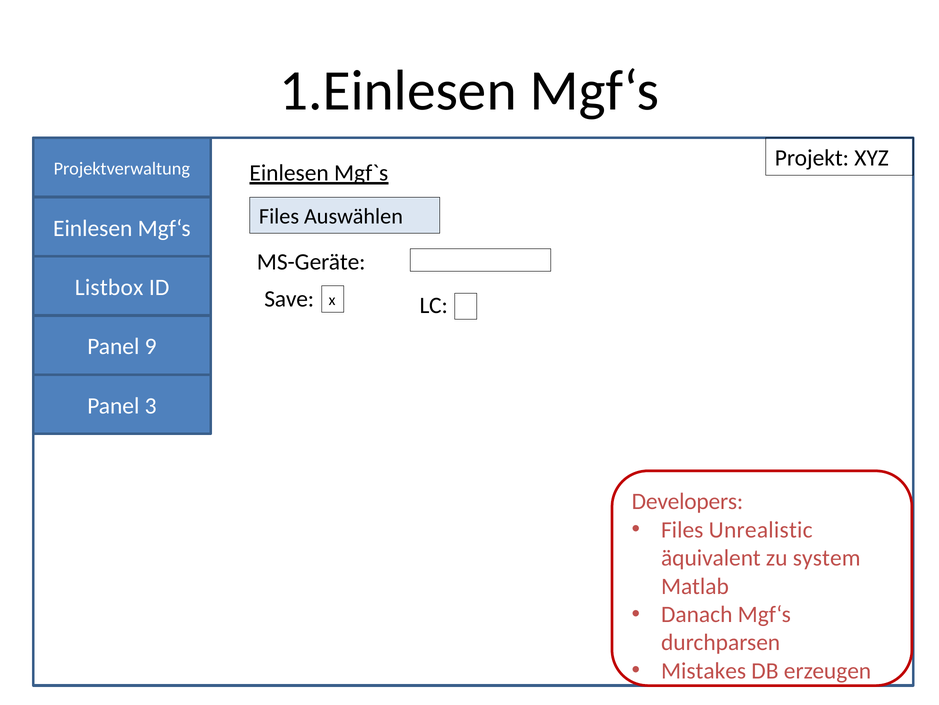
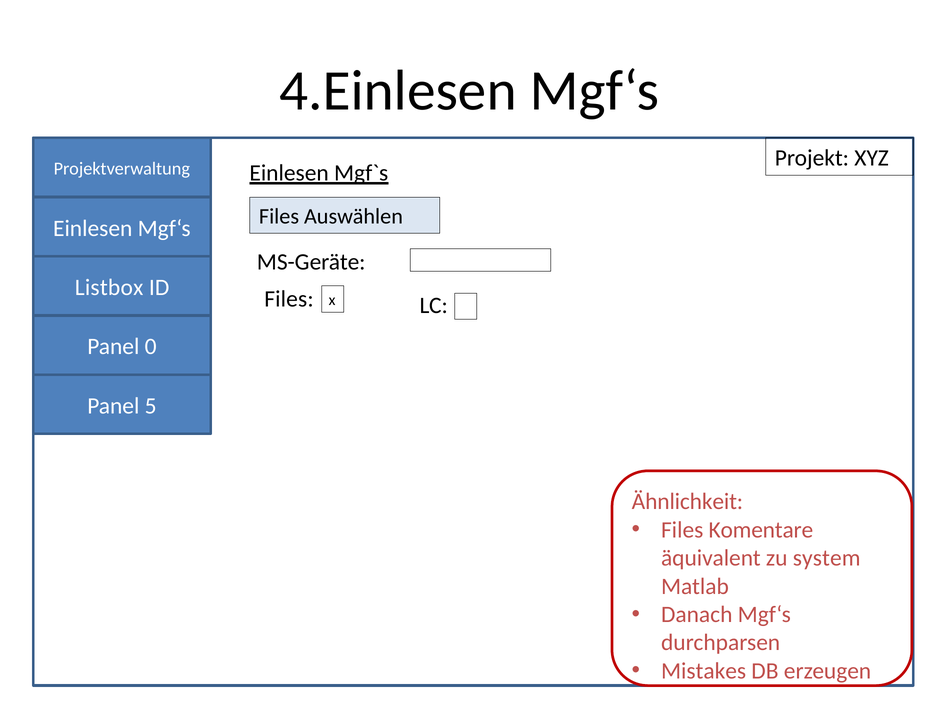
1.Einlesen: 1.Einlesen -> 4.Einlesen (398, 91)
Save: Save -> Files (289, 299)
9: 9 -> 0 (151, 346)
3: 3 -> 5 (151, 405)
Developers: Developers -> Ähnlichkeit (687, 501)
Unrealistic: Unrealistic -> Komentare (761, 529)
